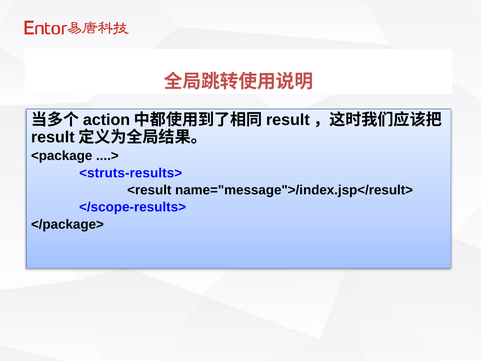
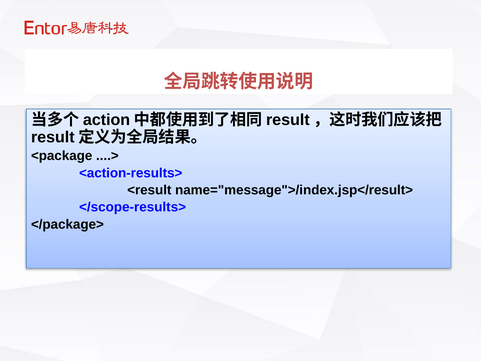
<struts-results>: <struts-results> -> <action-results> (131, 173)
